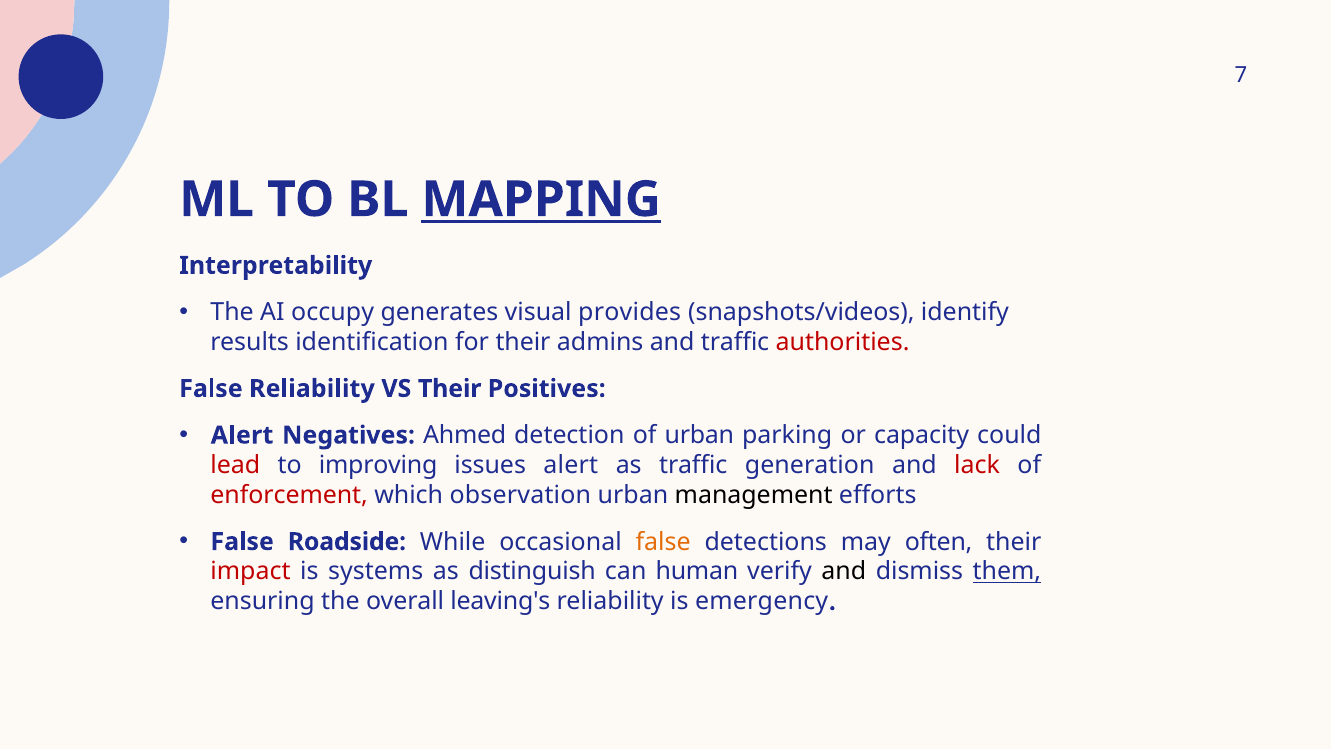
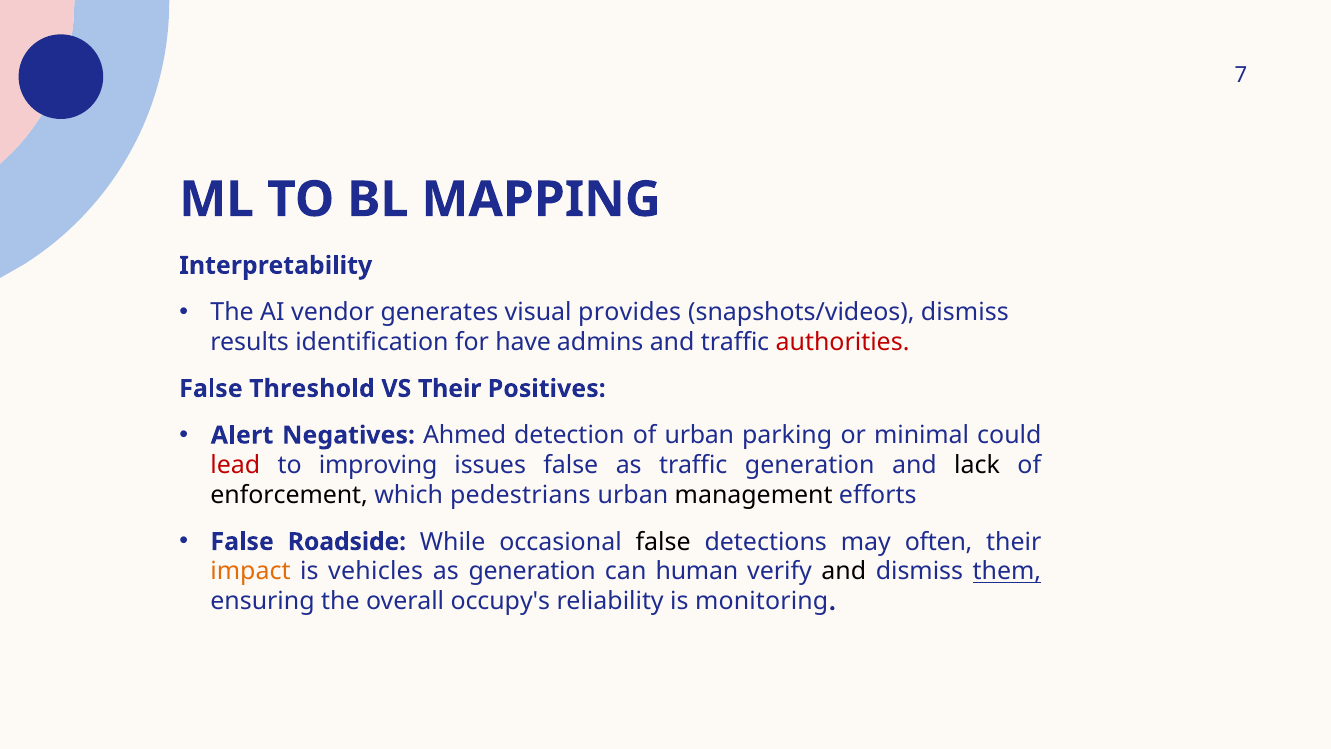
MAPPING underline: present -> none (541, 200)
occupy: occupy -> vendor (333, 312)
snapshots/videos identify: identify -> dismiss (965, 312)
for their: their -> have (523, 342)
False Reliability: Reliability -> Threshold (312, 389)
capacity: capacity -> minimal (922, 435)
issues alert: alert -> false (571, 465)
lack colour: red -> black (977, 465)
enforcement colour: red -> black (289, 495)
observation: observation -> pedestrians (520, 495)
false colour: orange -> black (663, 542)
impact colour: red -> orange (250, 571)
systems: systems -> vehicles (376, 571)
as distinguish: distinguish -> generation (532, 571)
leaving's: leaving's -> occupy's (500, 601)
emergency: emergency -> monitoring (762, 601)
